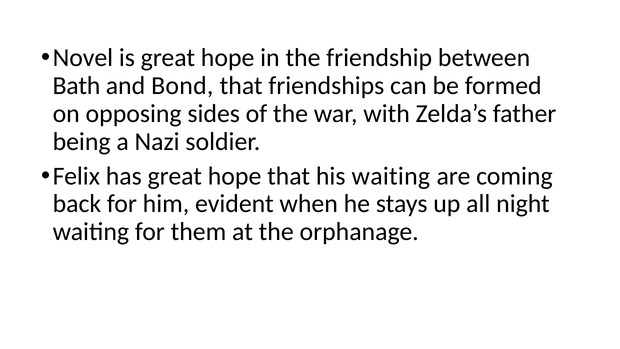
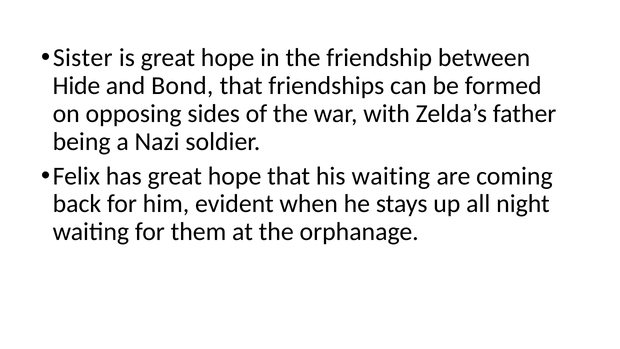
Novel: Novel -> Sister (83, 58)
Bath: Bath -> Hide (76, 86)
